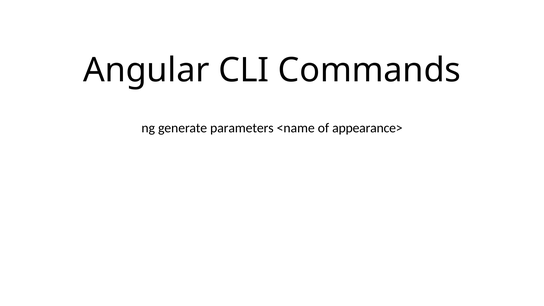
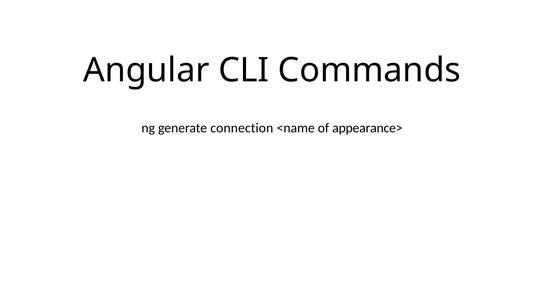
parameters: parameters -> connection (242, 128)
